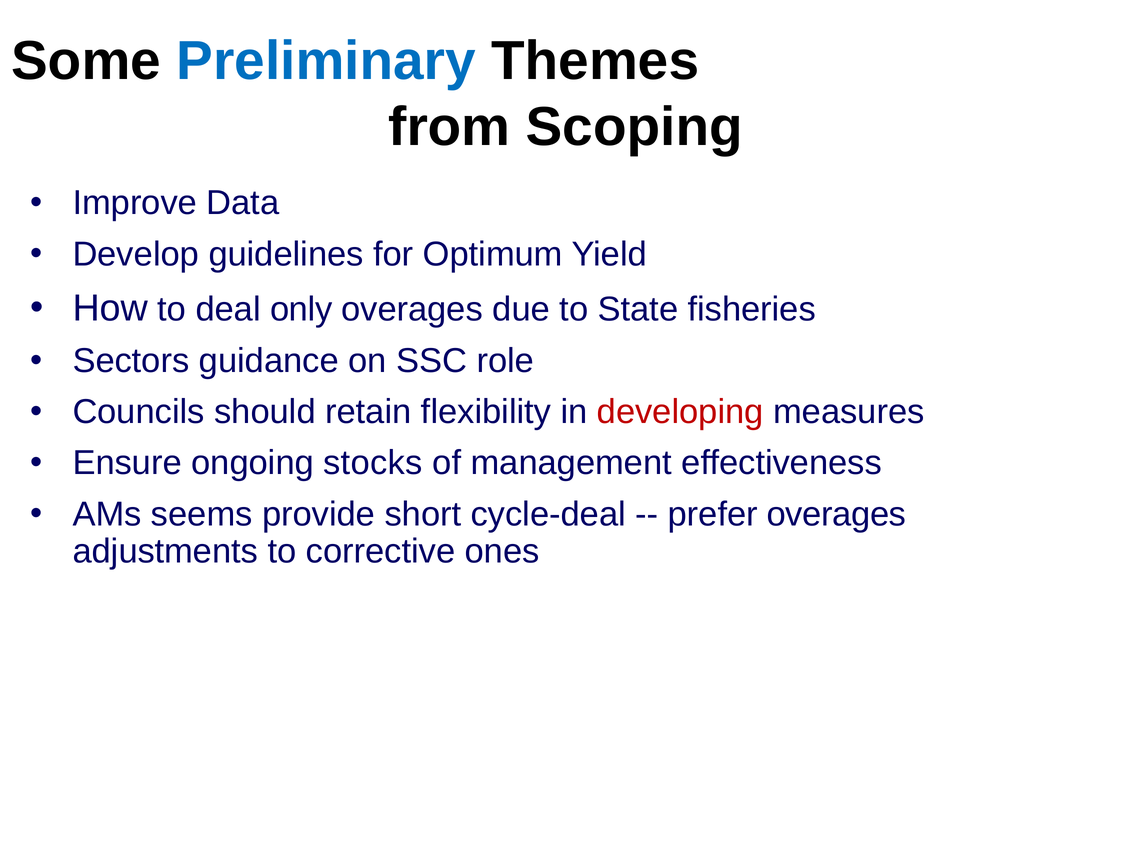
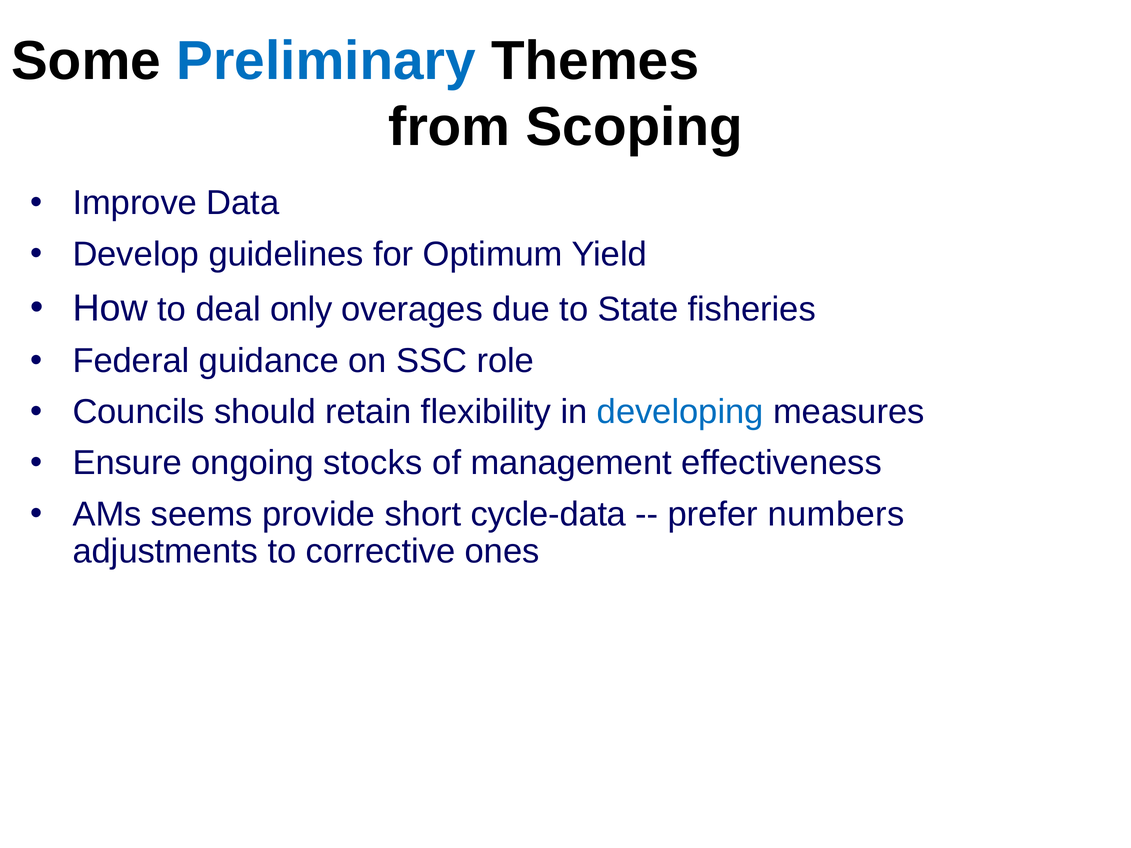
Sectors: Sectors -> Federal (131, 361)
developing colour: red -> blue (680, 412)
cycle-deal: cycle-deal -> cycle-data (548, 514)
prefer overages: overages -> numbers (836, 514)
